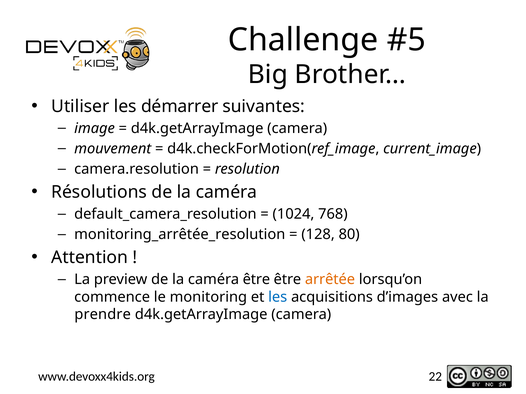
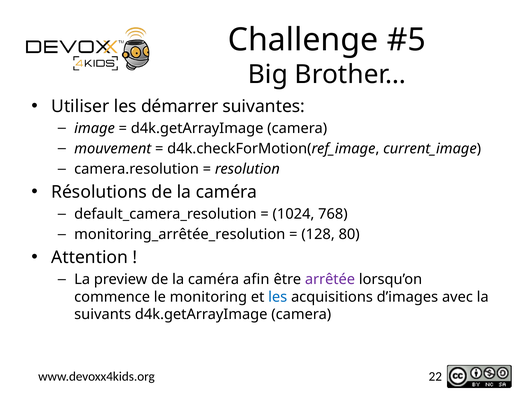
caméra être: être -> afin (256, 280)
arrêtée colour: orange -> purple (330, 280)
prendre: prendre -> suivants (103, 315)
